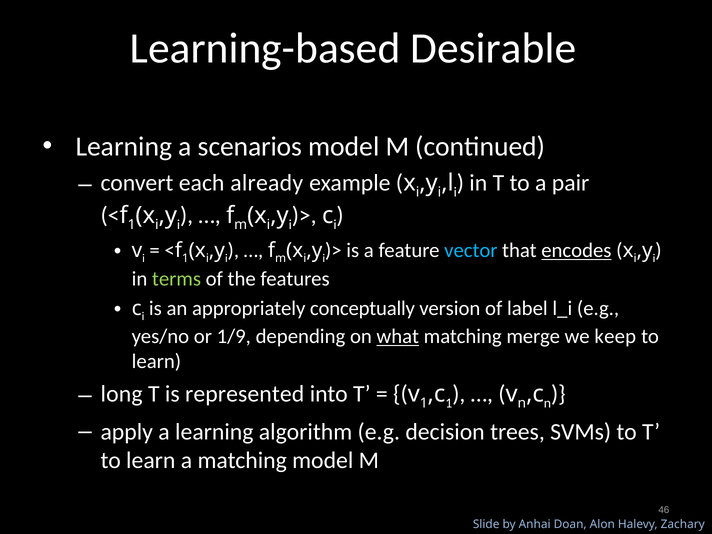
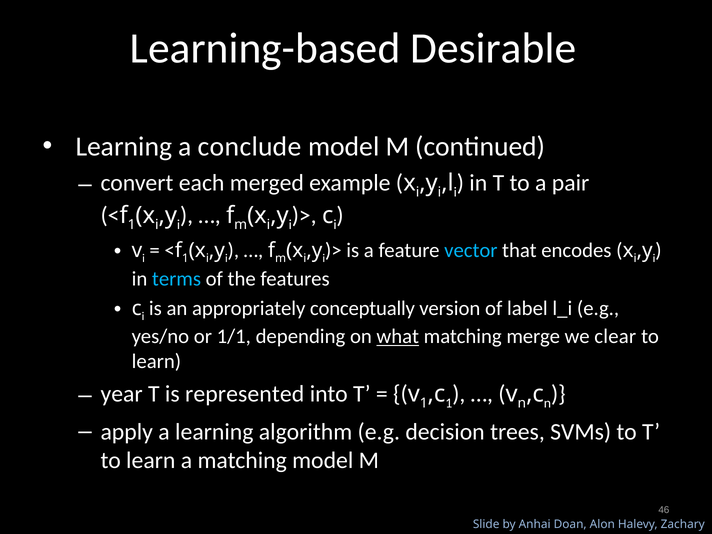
scenarios: scenarios -> conclude (250, 147)
already: already -> merged (267, 183)
encodes underline: present -> none (576, 251)
terms colour: light green -> light blue (177, 279)
1/9: 1/9 -> 1/1 (234, 337)
keep: keep -> clear (615, 337)
long: long -> year (122, 394)
